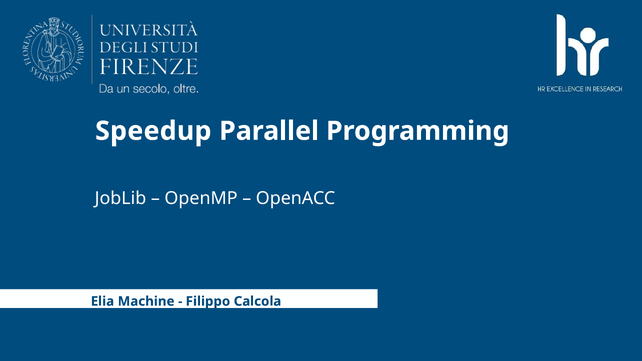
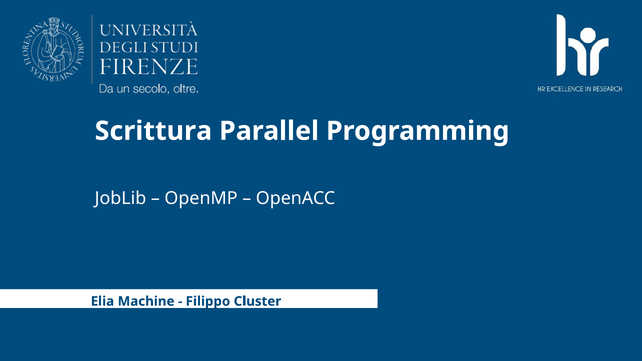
Speedup: Speedup -> Scrittura (153, 131)
Calcola: Calcola -> Cluster (257, 301)
